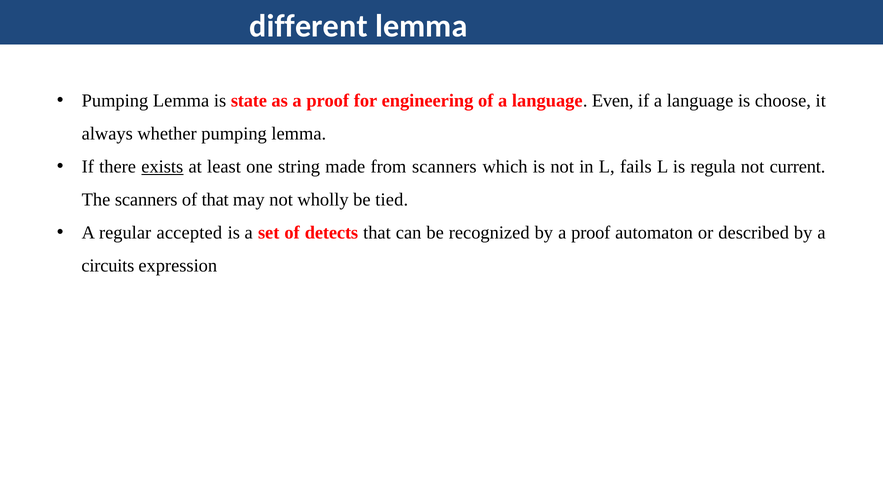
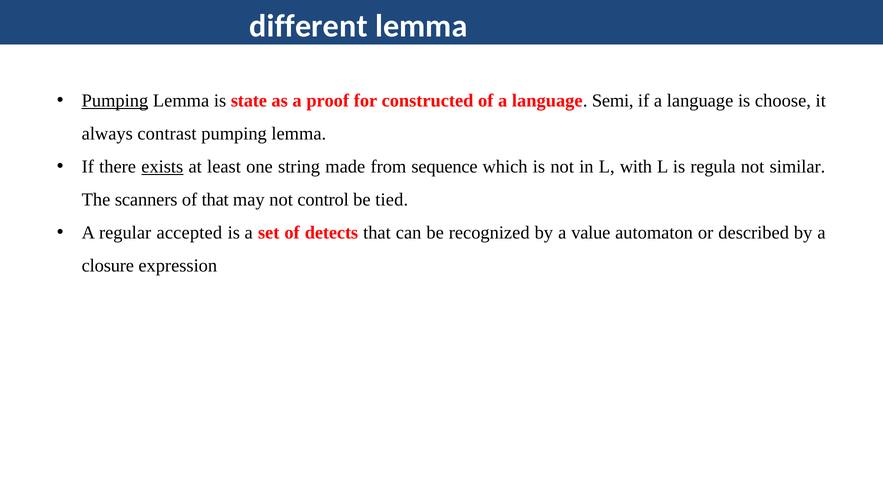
Pumping underline: none -> present (115, 101)
engineering: engineering -> constructed (428, 101)
Even: Even -> Semi (613, 101)
whether: whether -> contrast (167, 134)
from scanners: scanners -> sequence (445, 167)
fails: fails -> with (636, 167)
current: current -> similar (797, 167)
wholly: wholly -> control (323, 200)
by a proof: proof -> value (591, 233)
circuits: circuits -> closure (108, 266)
